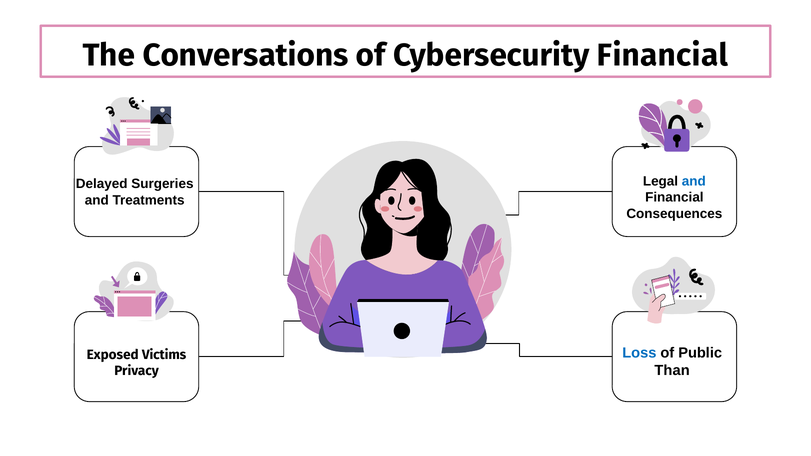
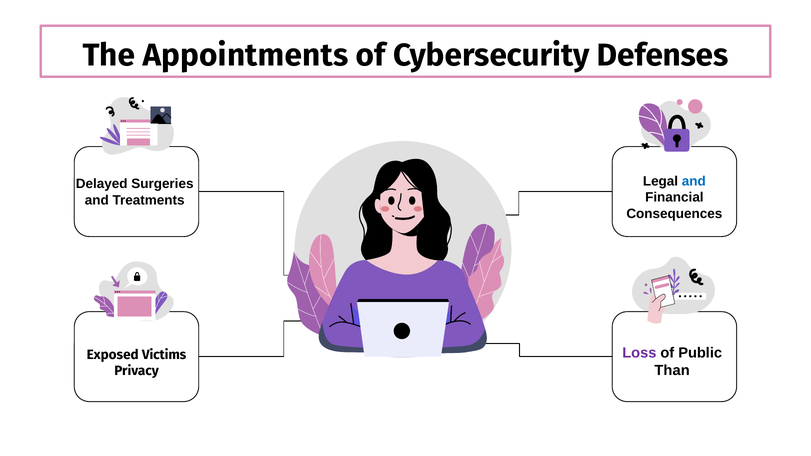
Conversations: Conversations -> Appointments (245, 55)
Cybersecurity Financial: Financial -> Defenses (663, 55)
Loss colour: blue -> purple (639, 353)
